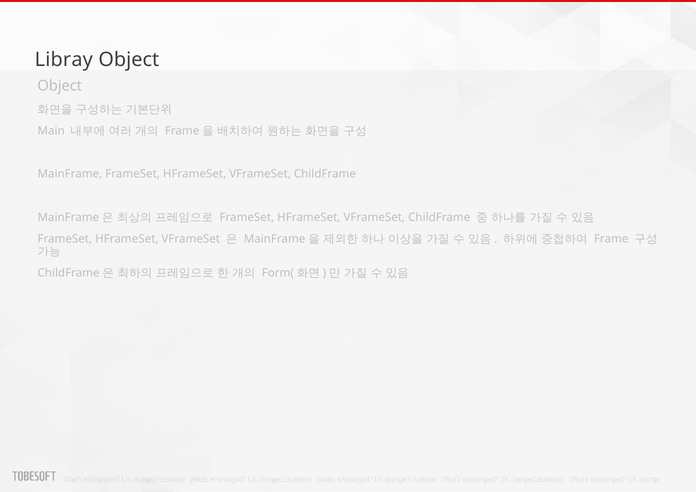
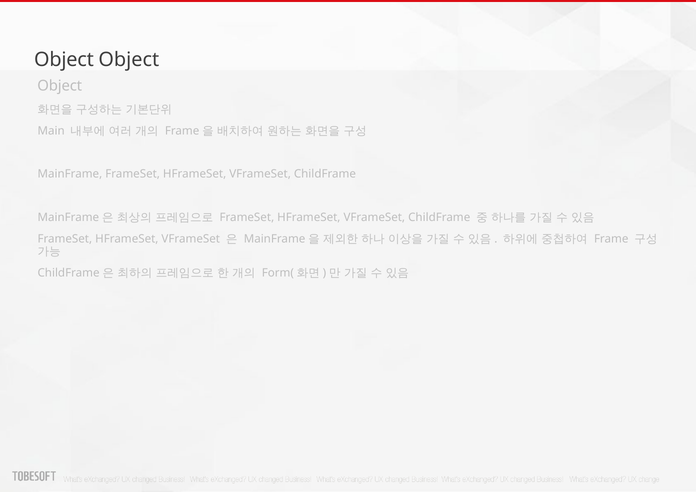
Libray: Libray -> Object (64, 60)
